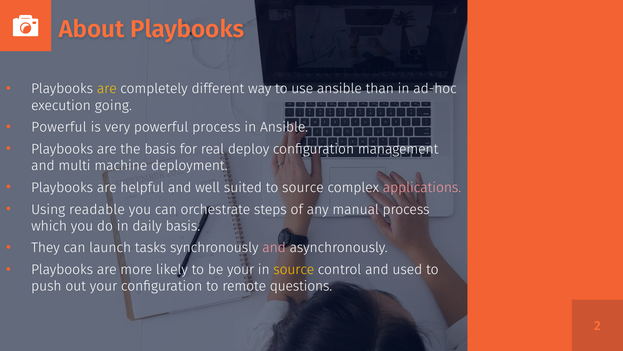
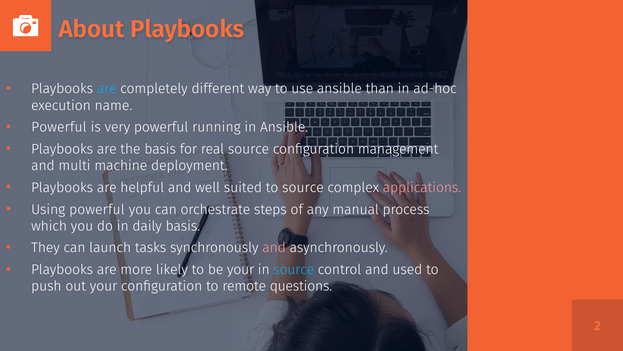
are colour: yellow -> light blue (107, 89)
going: going -> name (113, 105)
powerful process: process -> running (216, 127)
real deploy: deploy -> source (249, 149)
Using readable: readable -> powerful (97, 209)
source colour: yellow -> light blue (294, 269)
